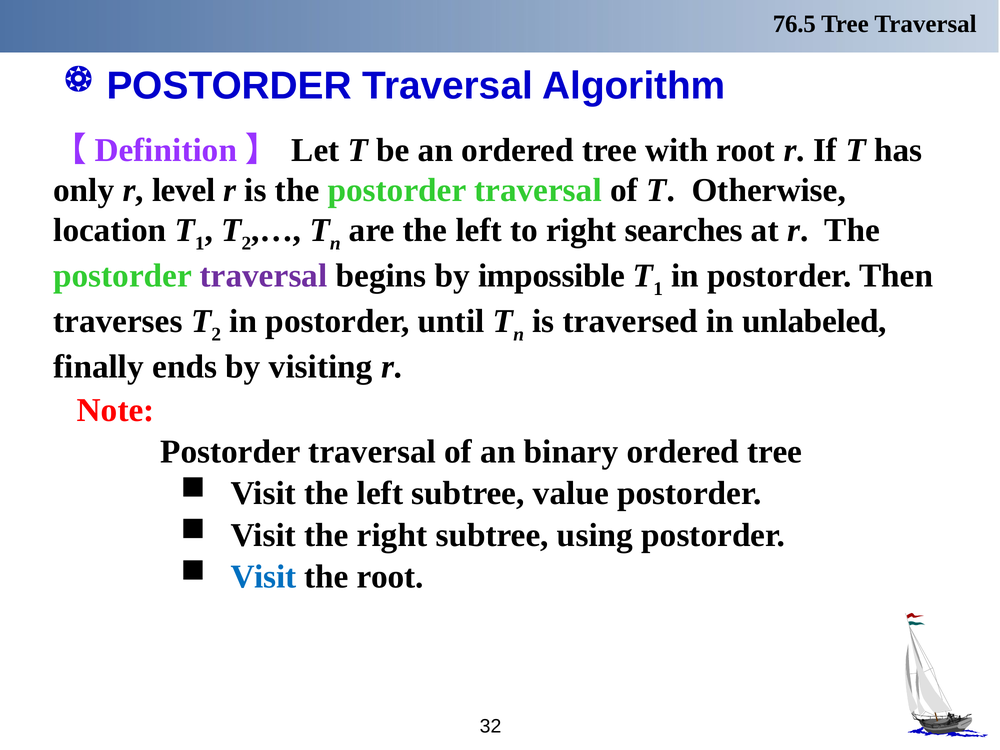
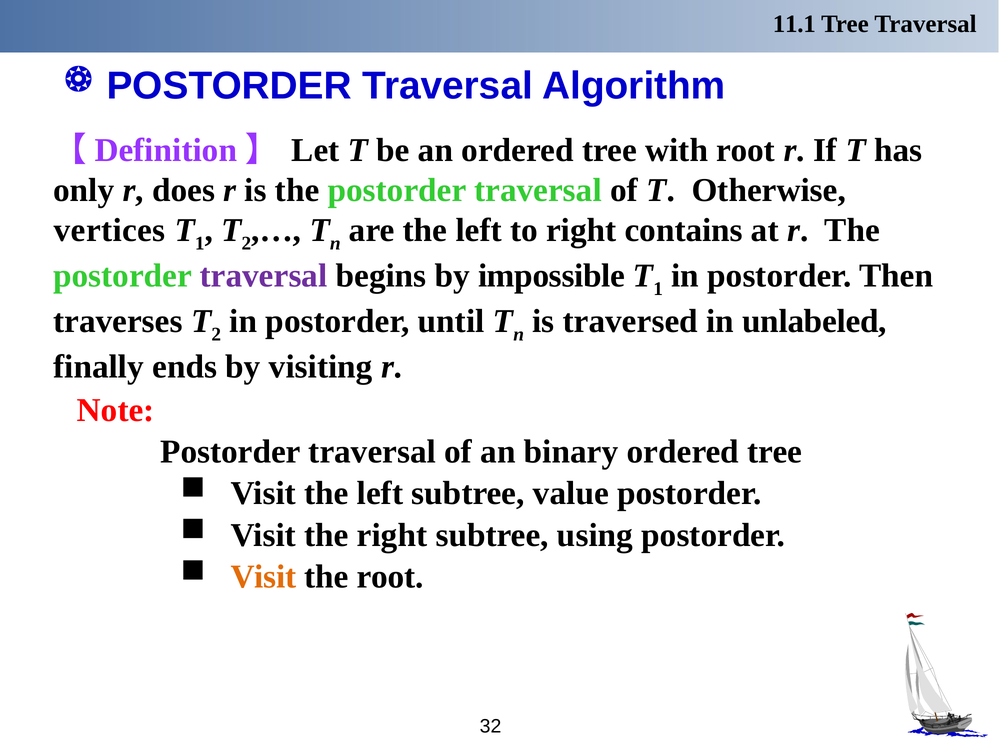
76.5: 76.5 -> 11.1 (794, 24)
level: level -> does (184, 190)
location: location -> vertices (110, 230)
searches: searches -> contains (684, 230)
Visit colour: blue -> orange (263, 577)
